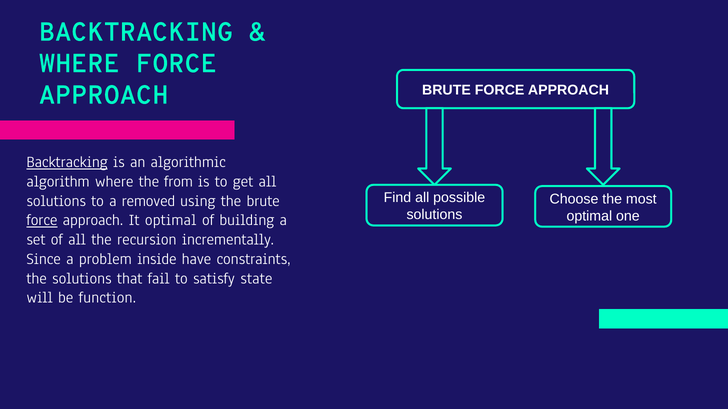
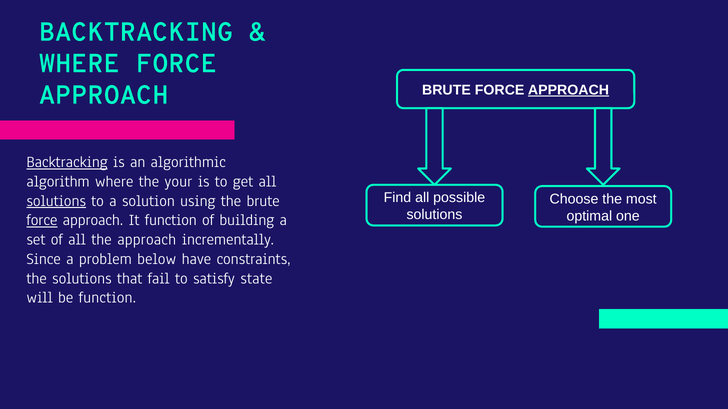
APPROACH underline: none -> present (568, 90)
from: from -> your (178, 182)
solutions underline: none -> present (56, 201)
removed: removed -> solution (148, 201)
It optimal: optimal -> function (171, 220)
the recursion: recursion -> approach (147, 240)
inside: inside -> below (157, 259)
